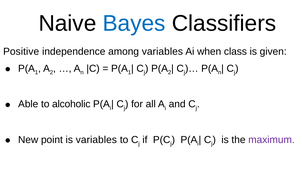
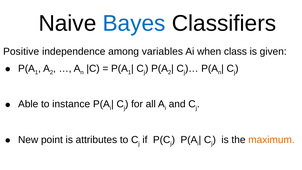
alcoholic: alcoholic -> instance (71, 104)
is variables: variables -> attributes (96, 140)
maximum colour: purple -> orange (271, 140)
